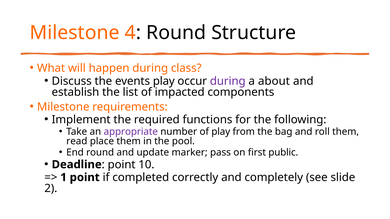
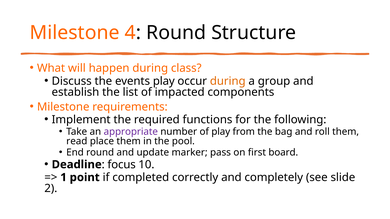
during colour: purple -> orange (228, 81)
about: about -> group (274, 81)
public: public -> board (283, 153)
point: point -> focus (122, 165)
